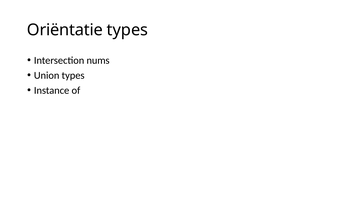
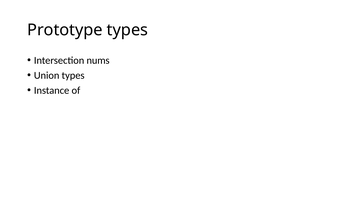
Oriëntatie: Oriëntatie -> Prototype (65, 30)
